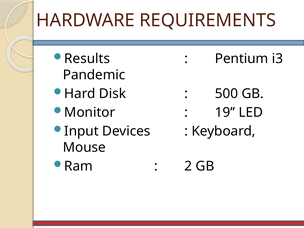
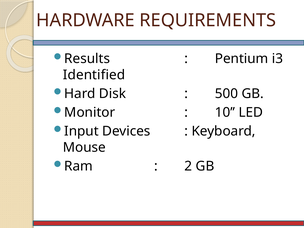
Pandemic: Pandemic -> Identified (94, 75)
19: 19 -> 10 (225, 112)
